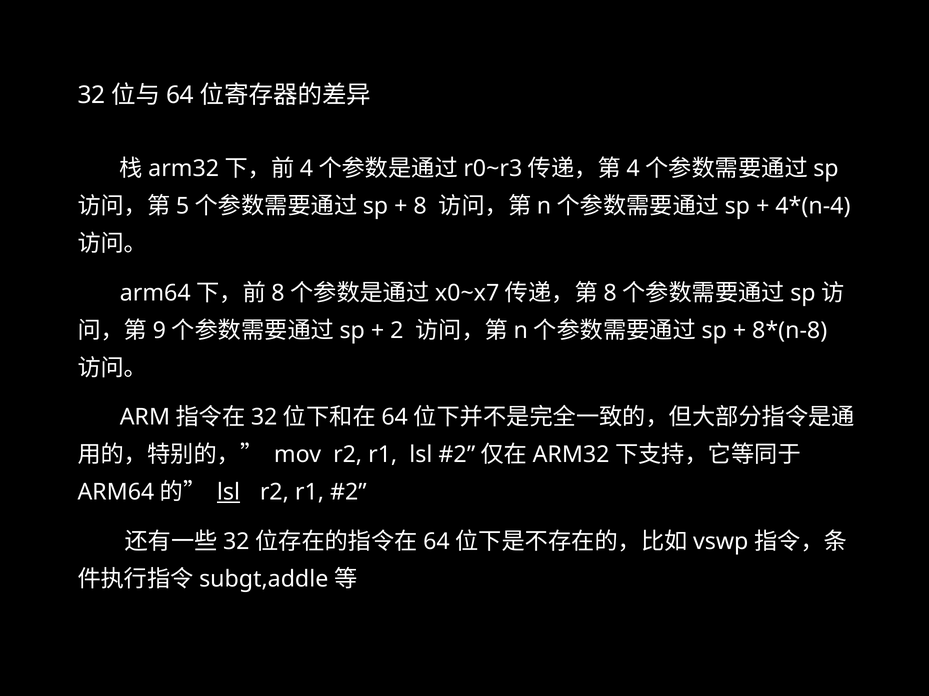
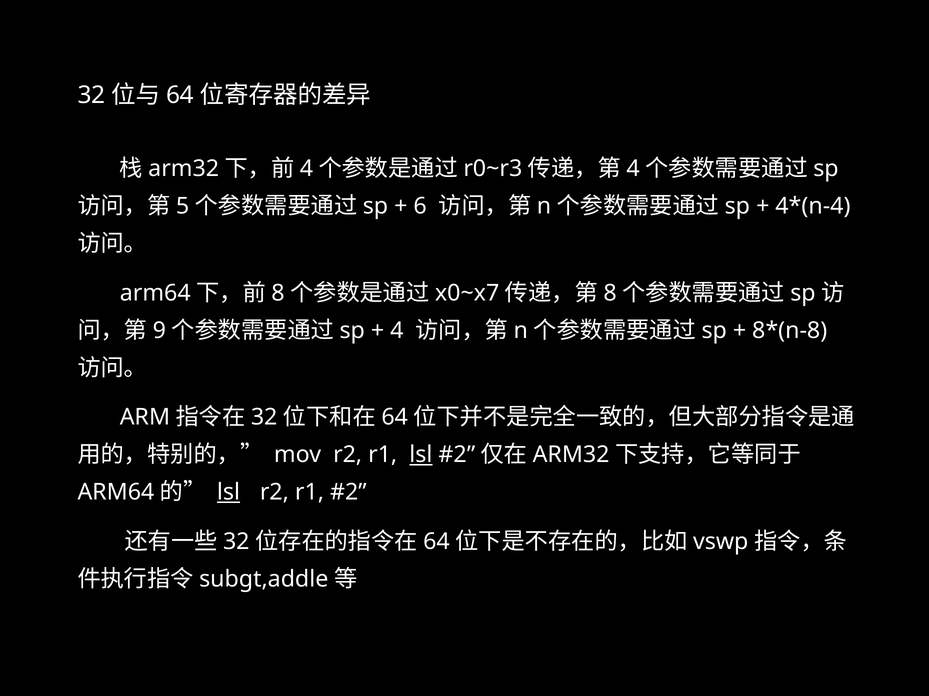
8: 8 -> 6 (420, 206)
2: 2 -> 4 (397, 331)
lsl underline: none -> present (421, 455)
